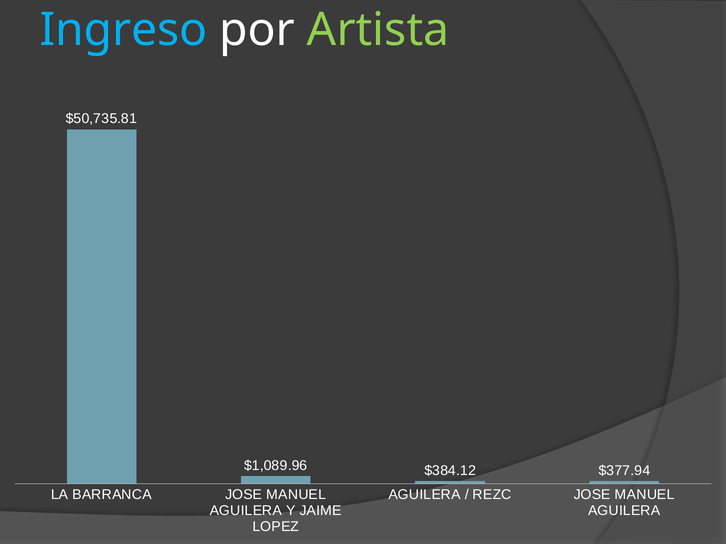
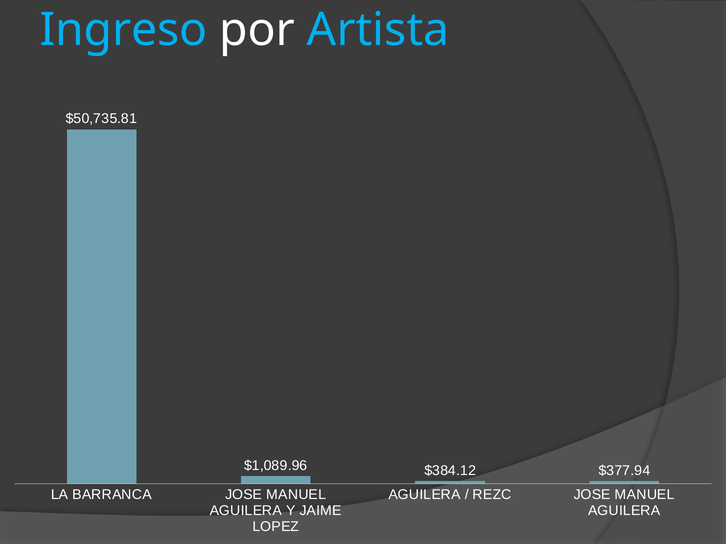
Artista colour: light green -> light blue (378, 30)
